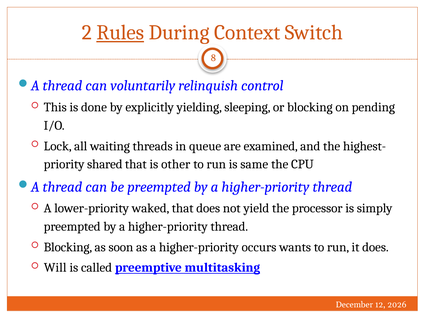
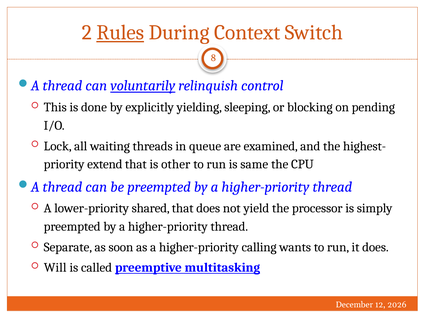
voluntarily underline: none -> present (143, 86)
shared: shared -> extend (105, 165)
waked: waked -> shared (151, 209)
Blocking: Blocking -> Separate (68, 248)
occurs: occurs -> calling (259, 248)
